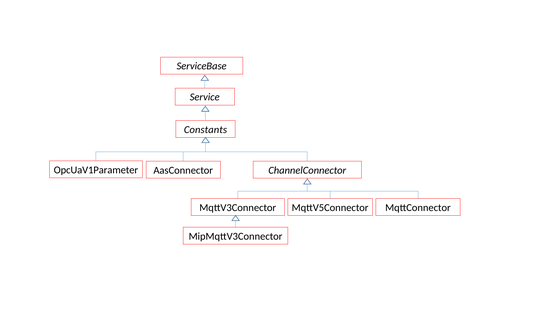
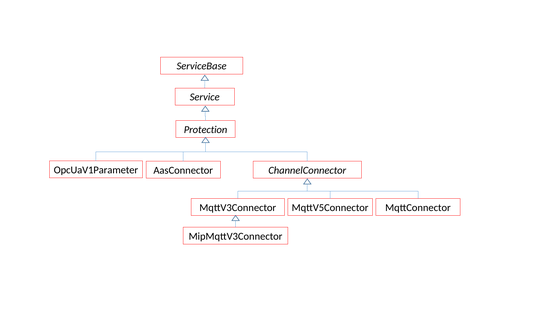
Constants: Constants -> Protection (206, 130)
